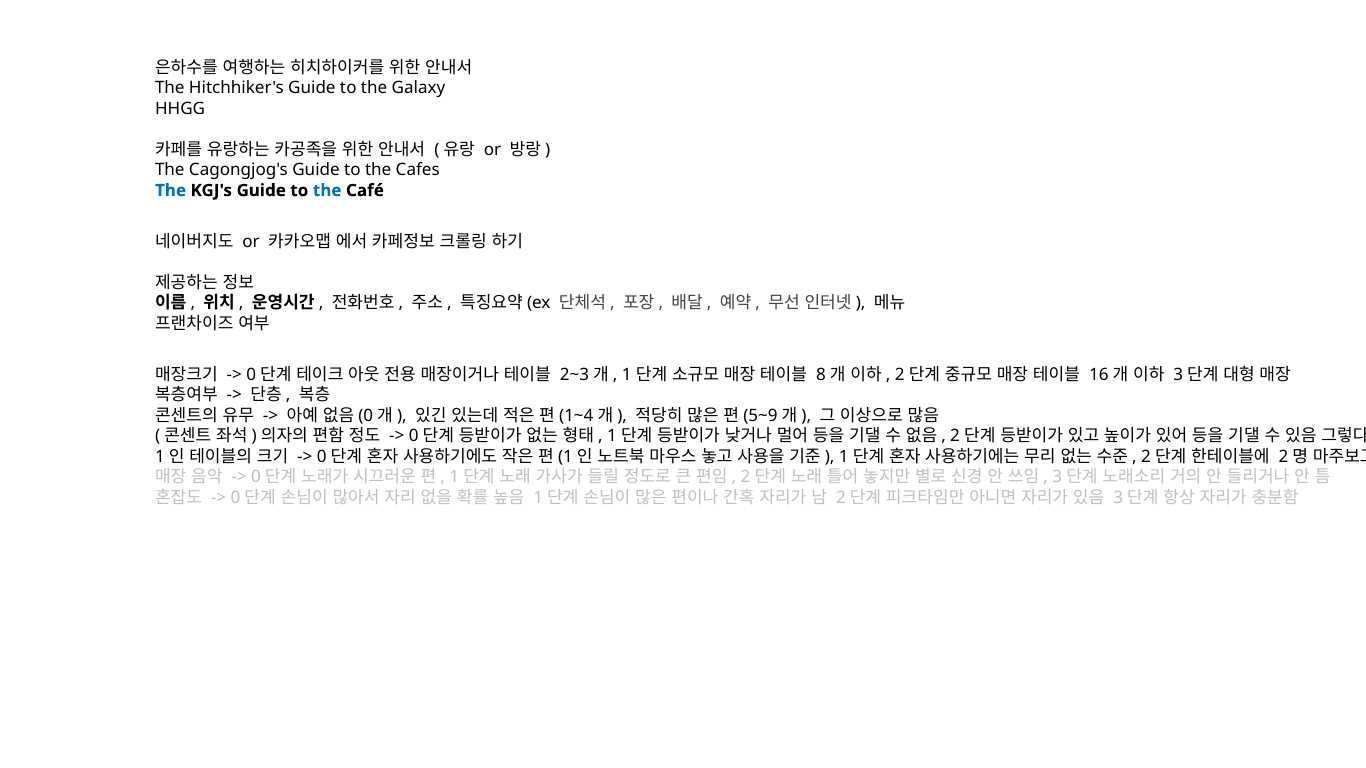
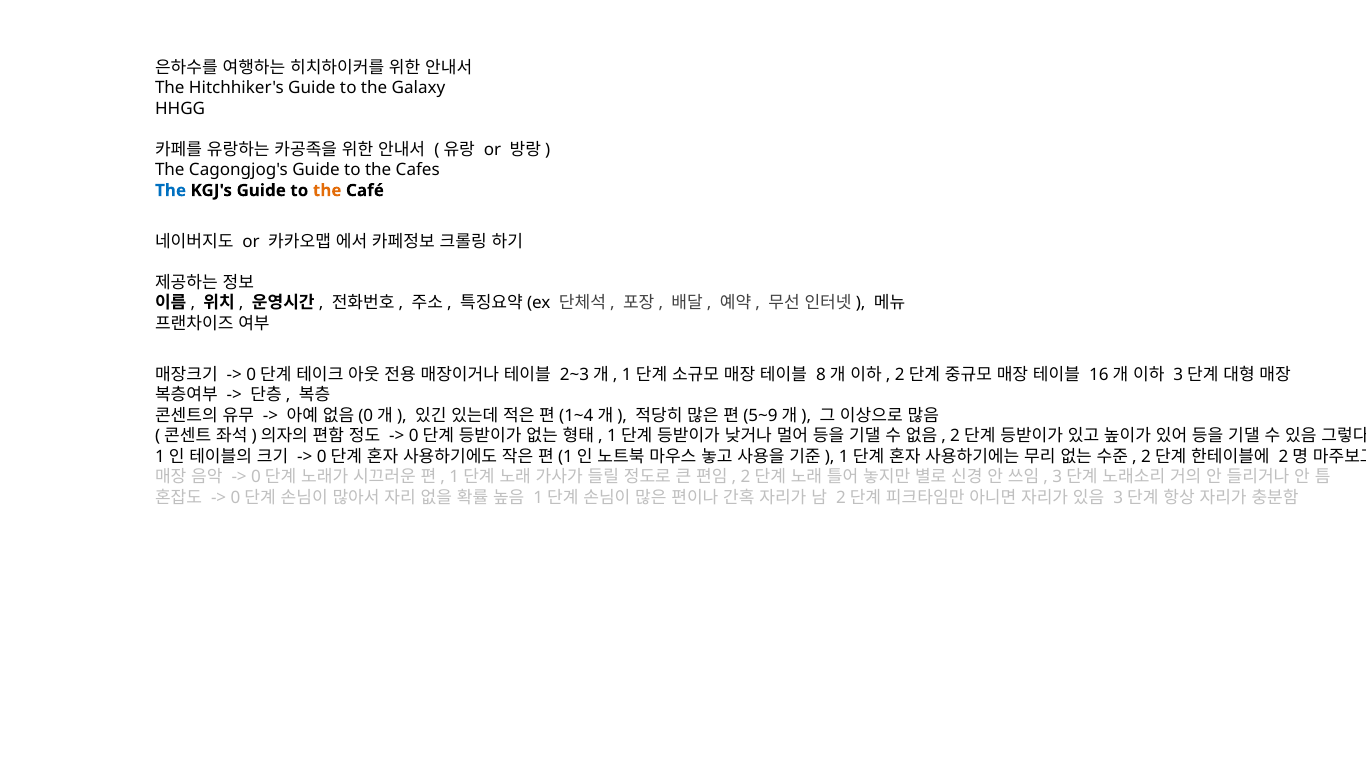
the colour: blue -> orange (327, 191)
